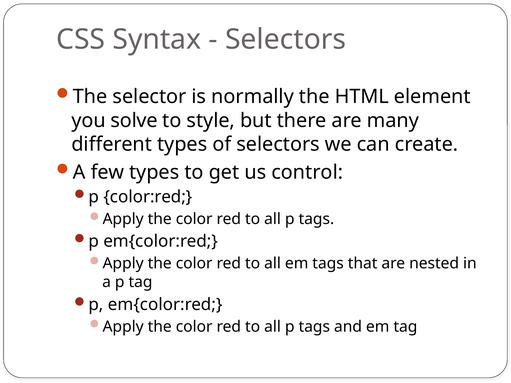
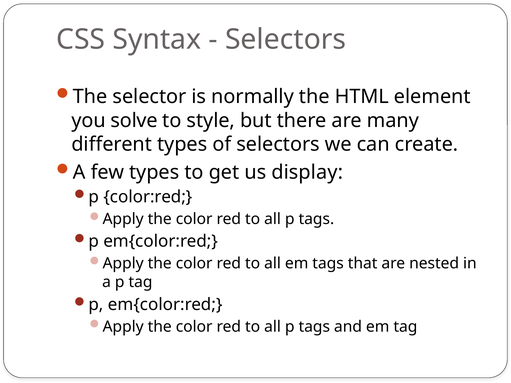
control: control -> display (307, 172)
